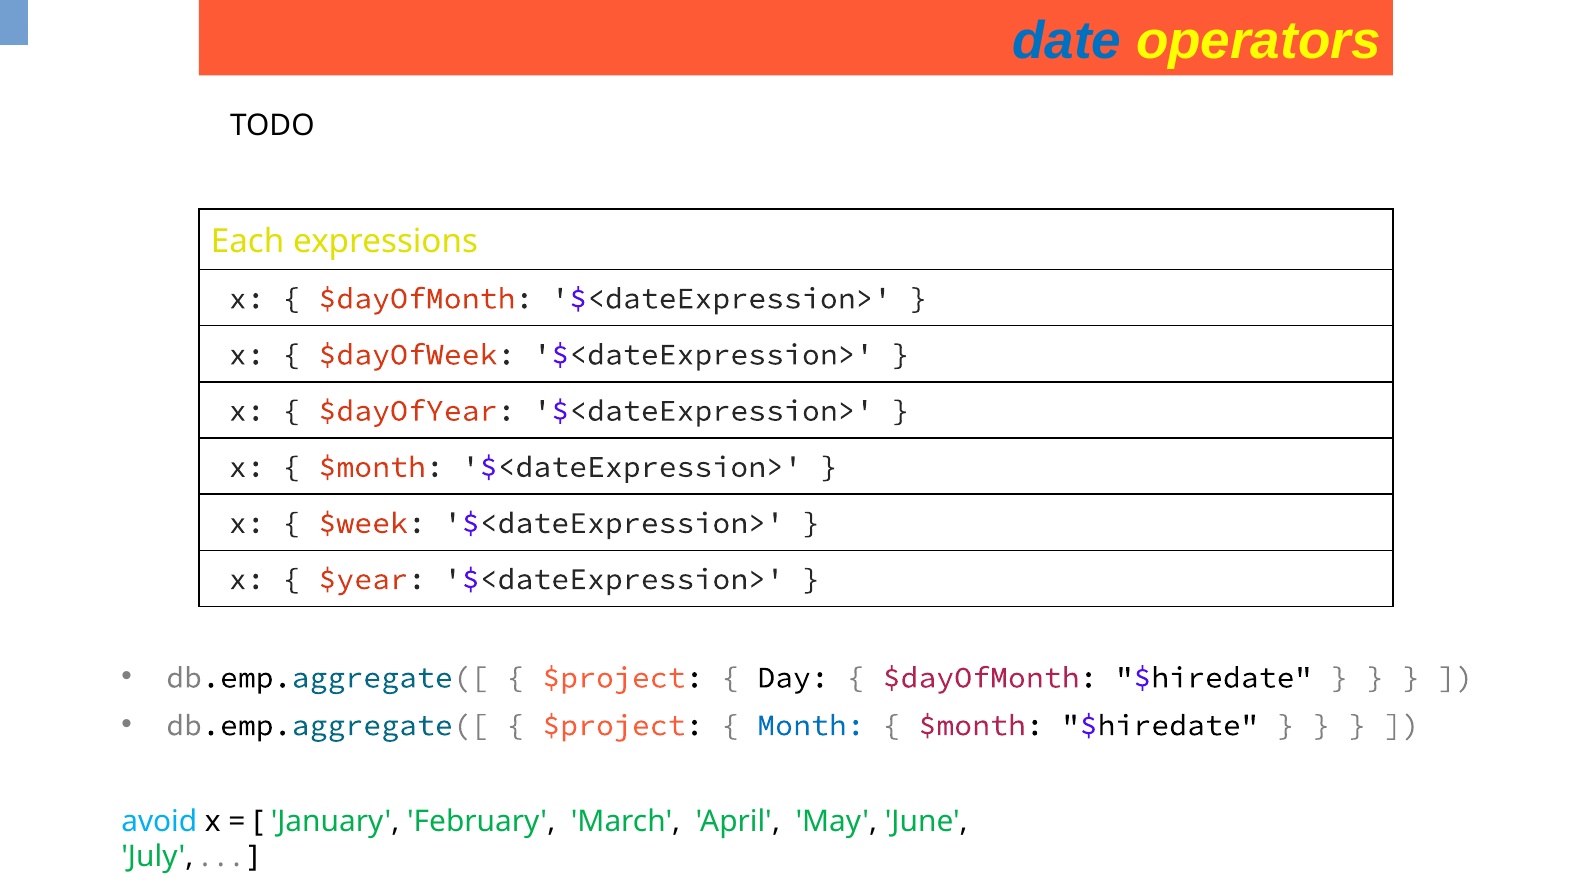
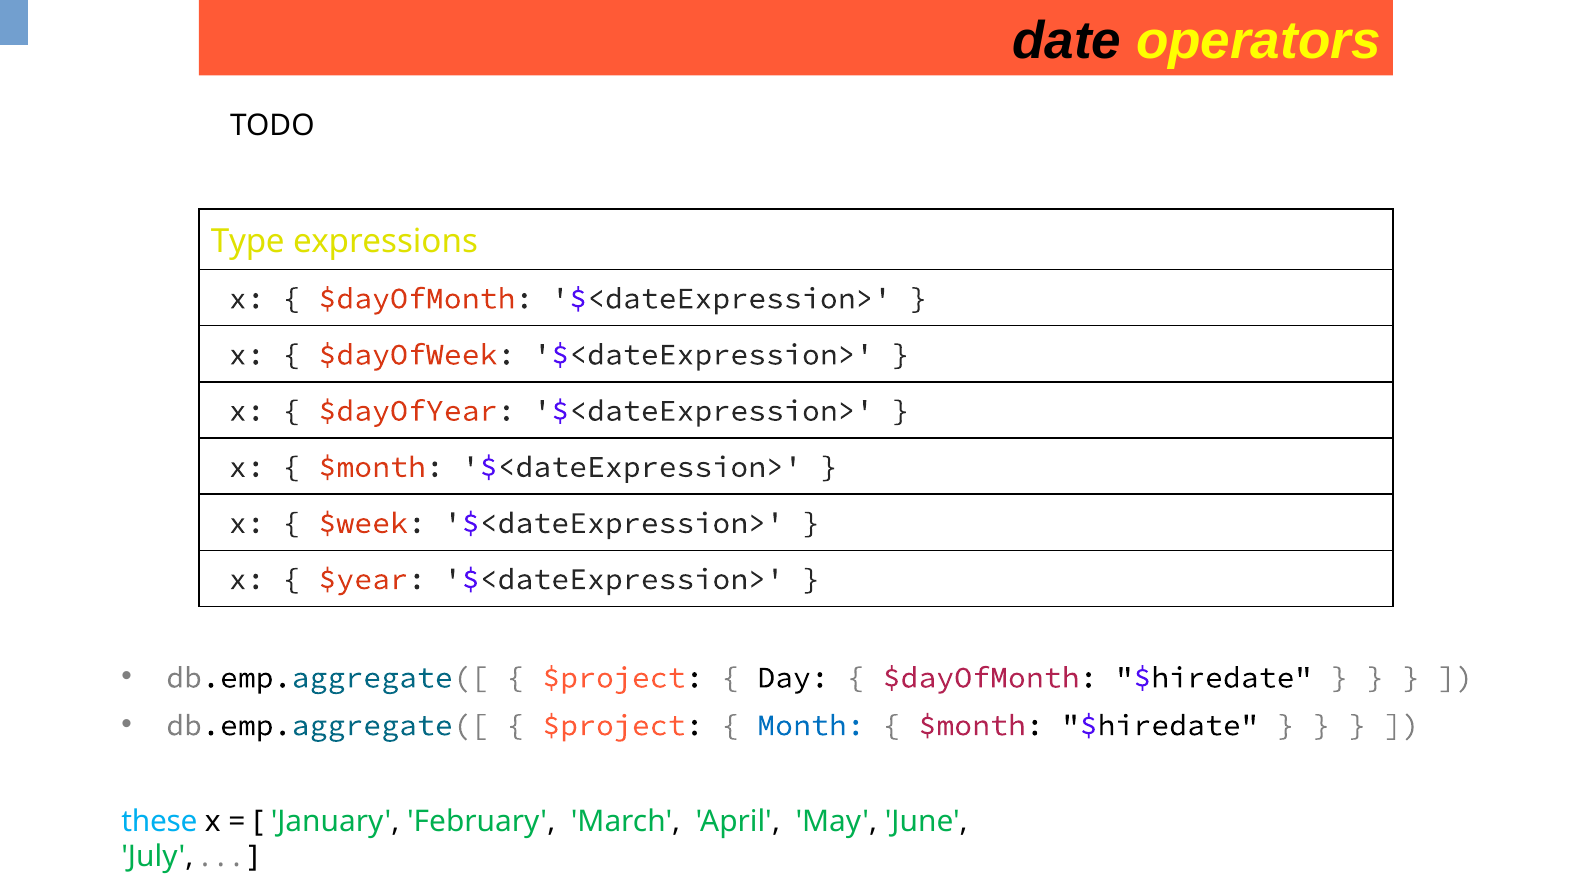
date colour: blue -> black (1067, 41)
Each: Each -> Type (248, 241)
avoid: avoid -> these (159, 822)
